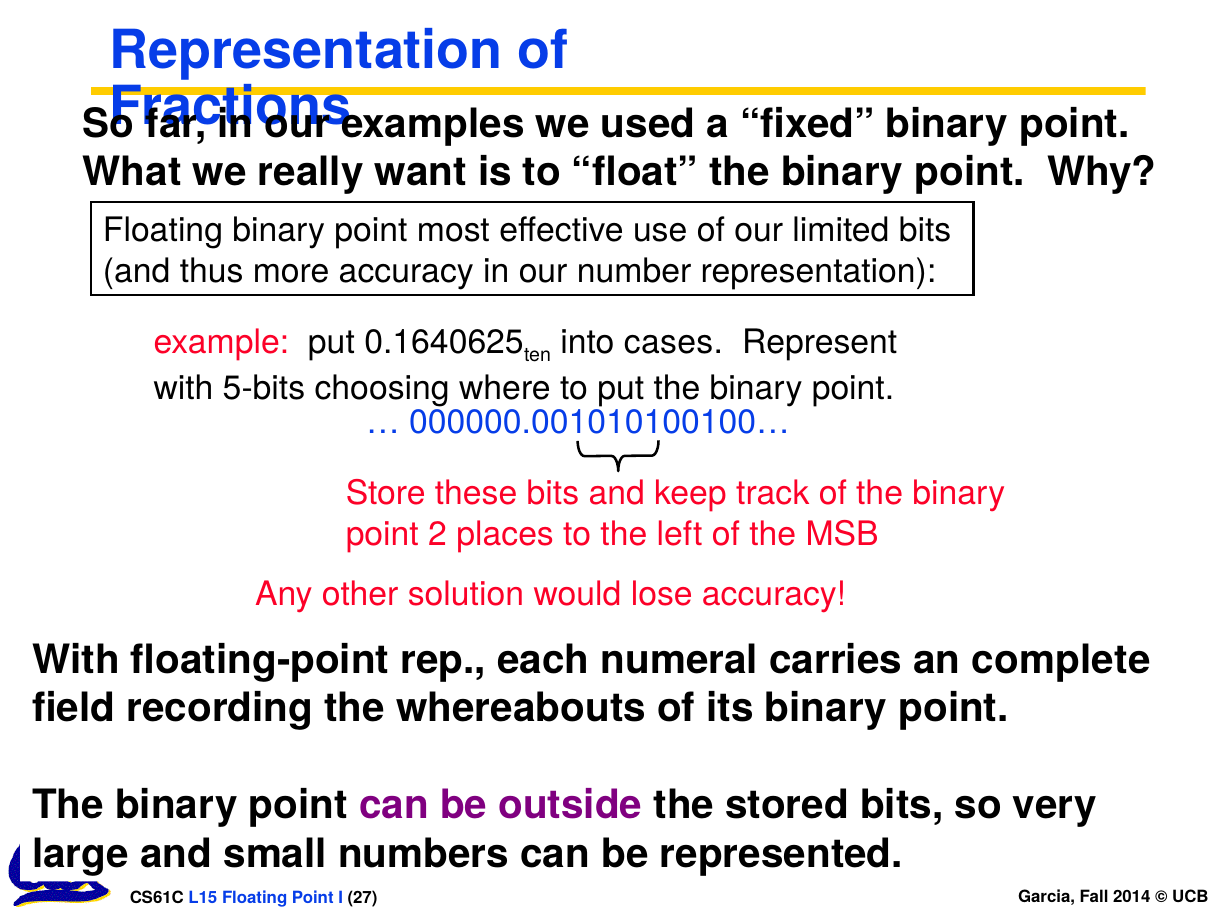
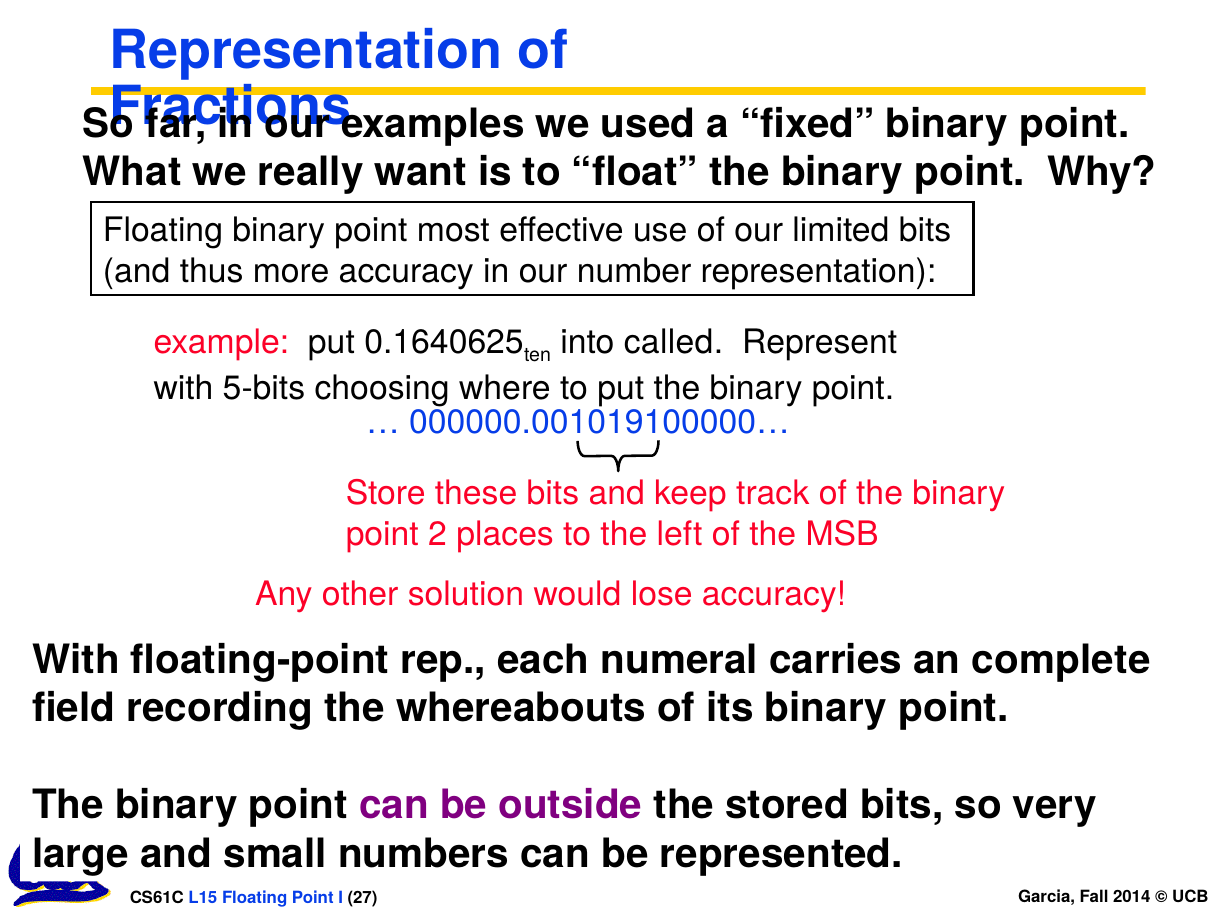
cases: cases -> called (673, 342)
000000.001010100100…: 000000.001010100100… -> 000000.001019100000… (599, 423)
